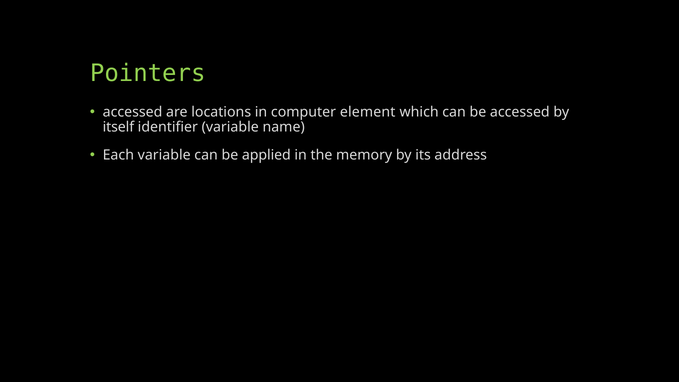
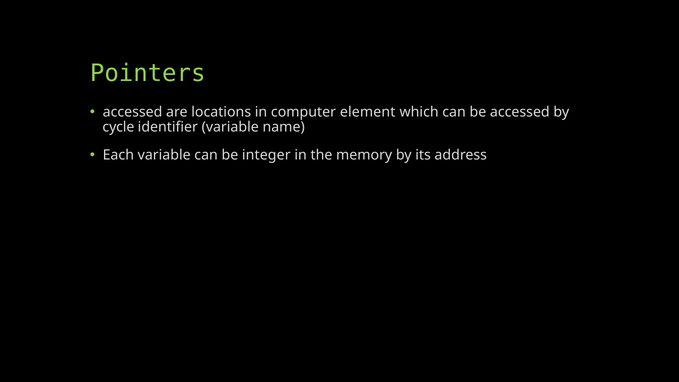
itself: itself -> cycle (118, 127)
applied: applied -> integer (266, 155)
